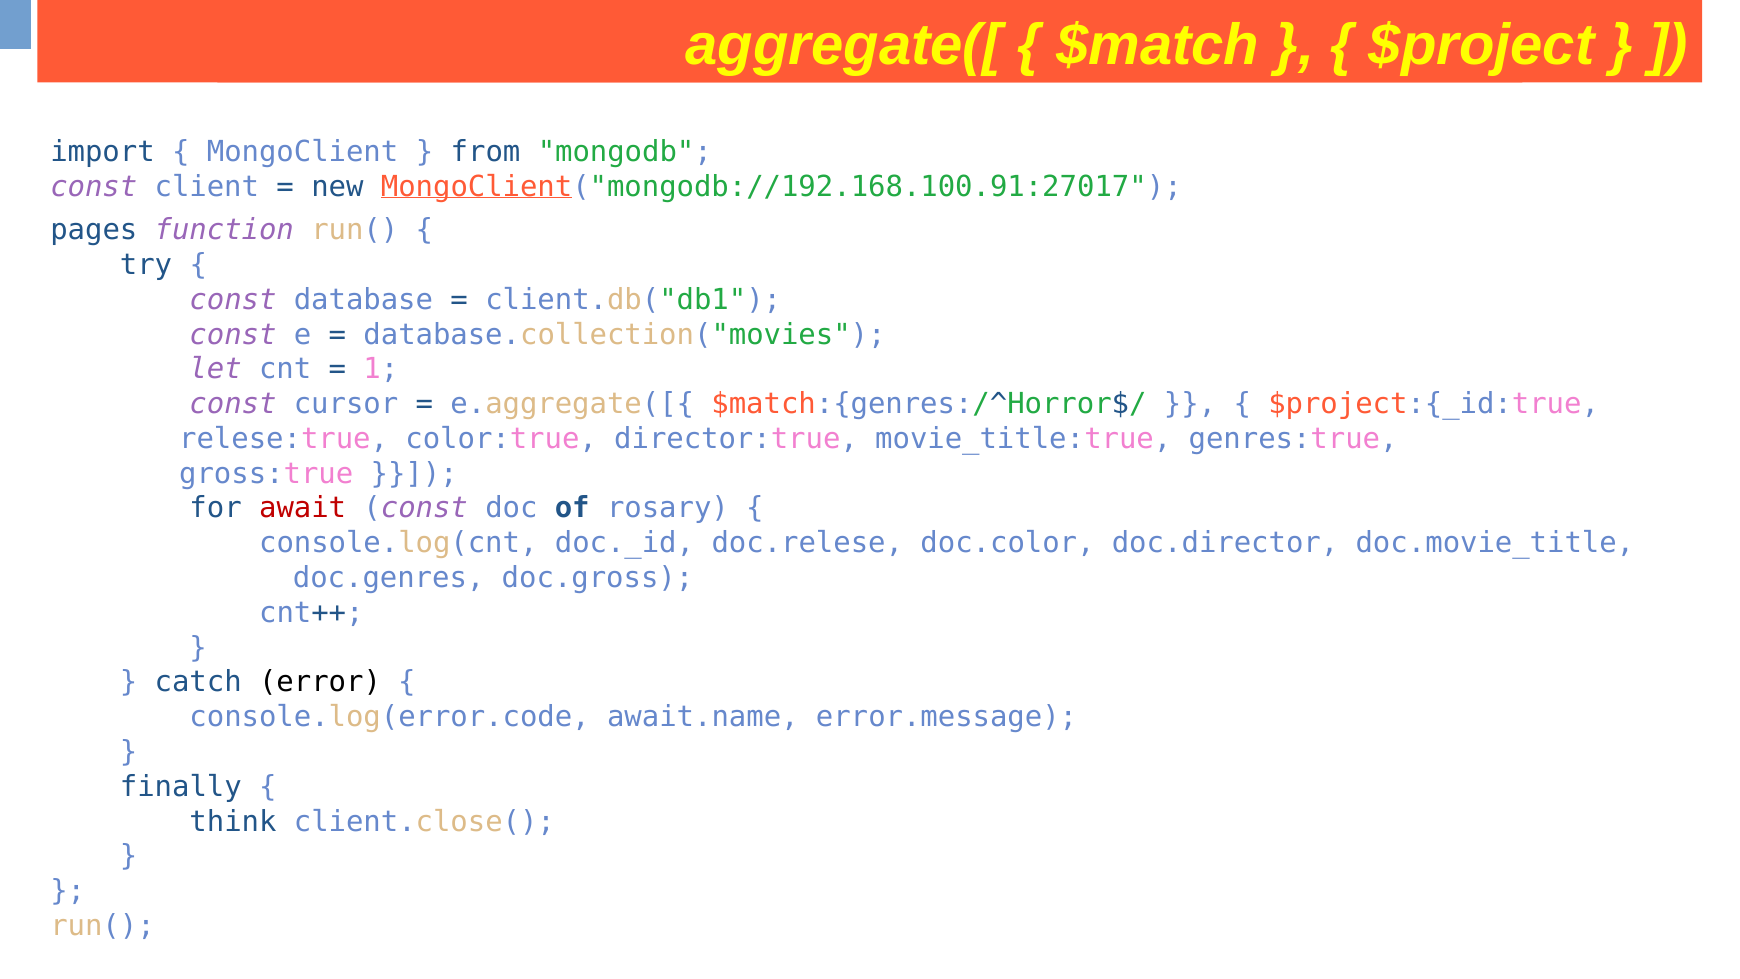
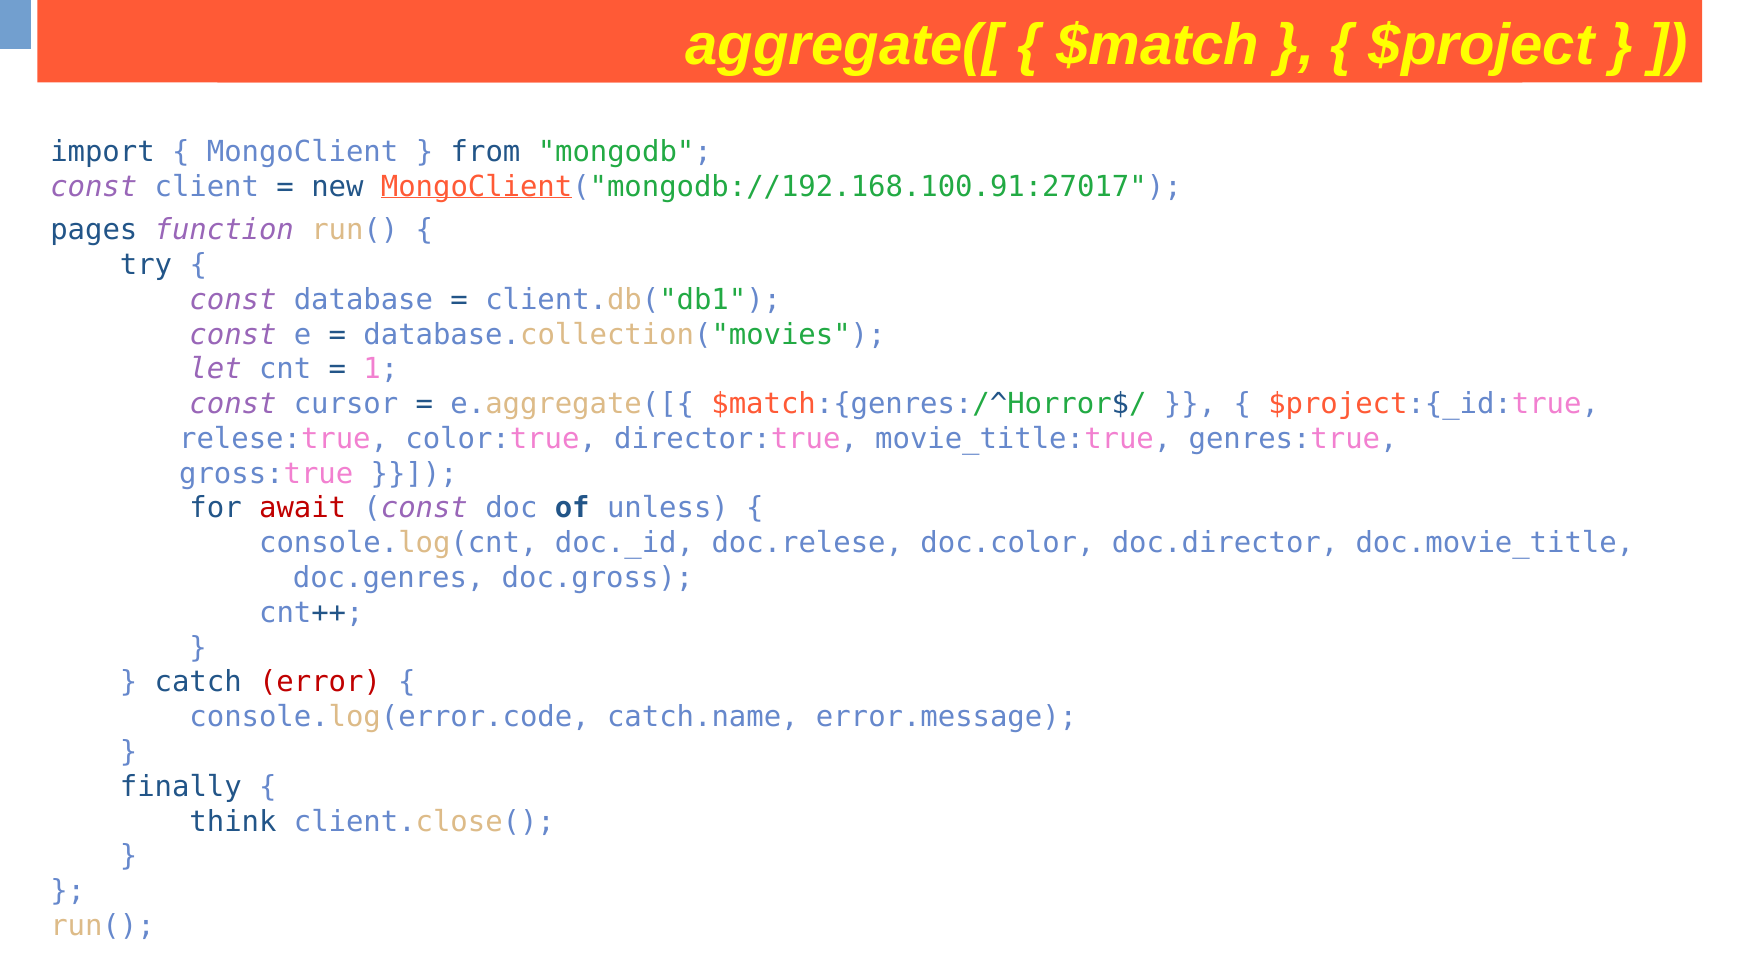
rosary: rosary -> unless (668, 508)
error colour: black -> red (320, 682)
await.name: await.name -> catch.name (703, 717)
